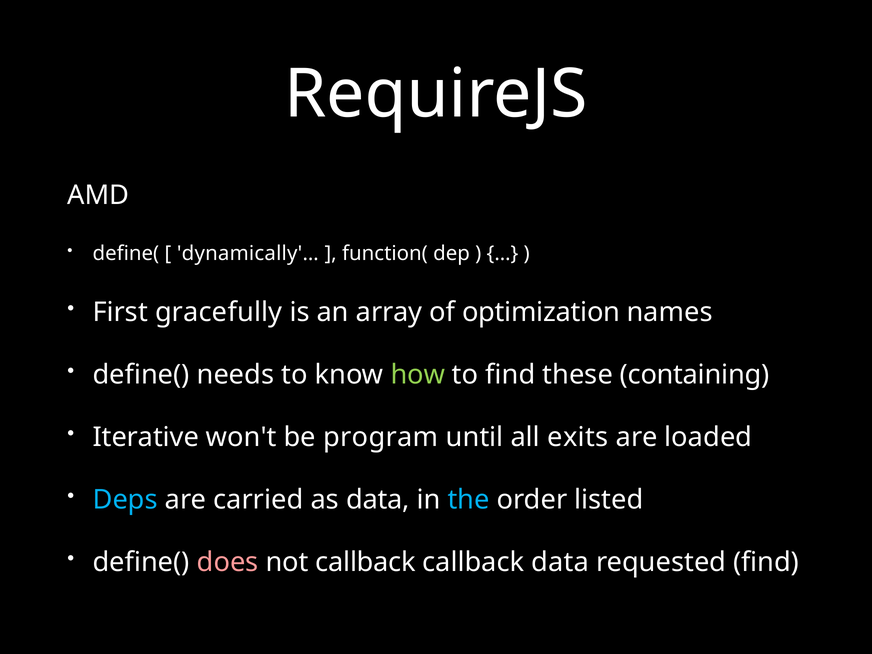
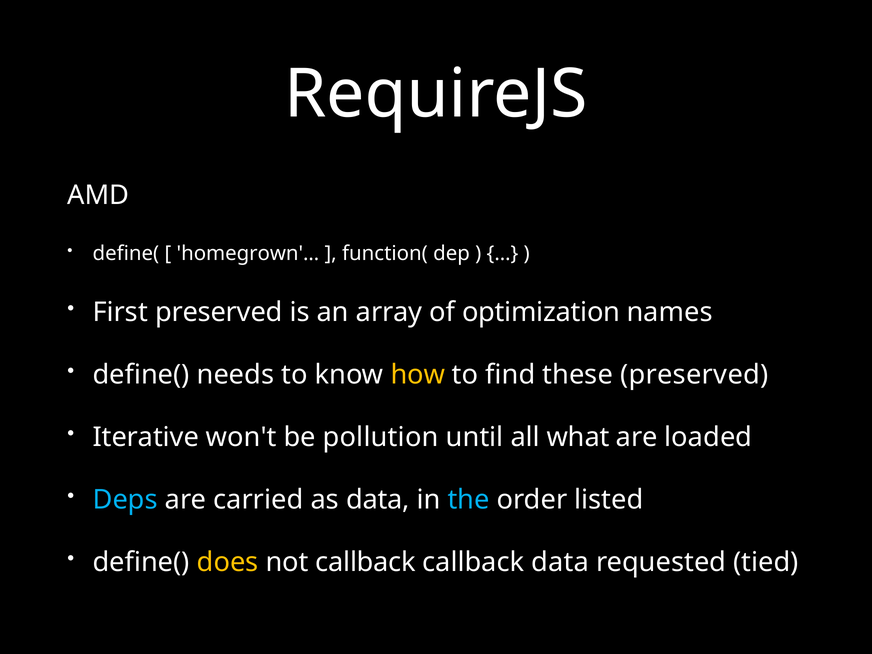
dynamically'…: dynamically'… -> homegrown'… (248, 253)
First gracefully: gracefully -> preserved (219, 312)
how colour: light green -> yellow (418, 375)
these containing: containing -> preserved (694, 375)
program: program -> pollution (381, 437)
exits: exits -> what (578, 437)
does colour: pink -> yellow (228, 562)
requested find: find -> tied (766, 562)
